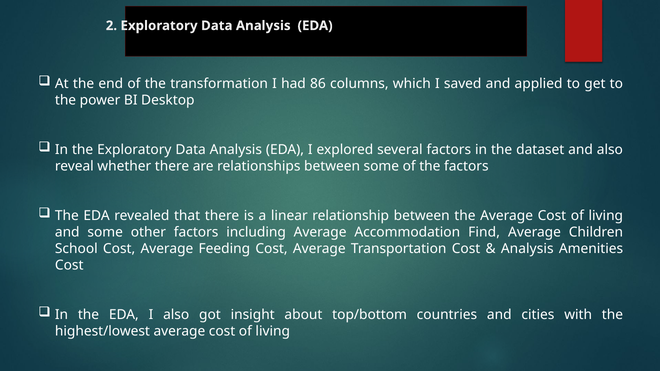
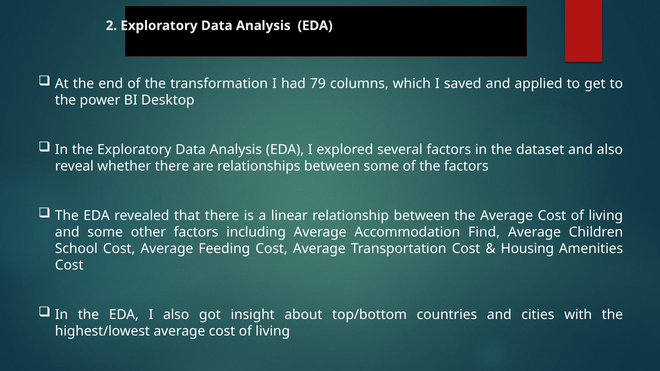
86: 86 -> 79 (318, 84)
Analysis: Analysis -> Housing (527, 249)
